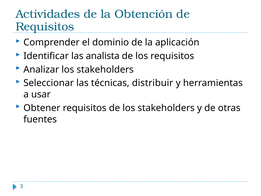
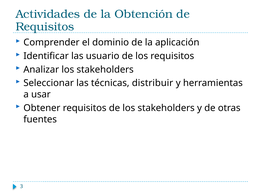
analista: analista -> usuario (103, 56)
